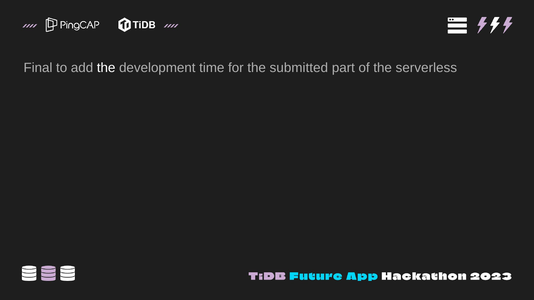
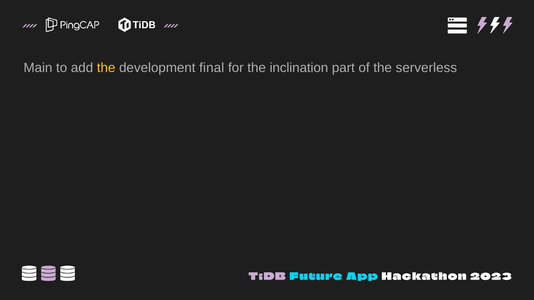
Final: Final -> Main (38, 68)
the colour: white -> yellow (106, 68)
time: time -> final (212, 68)
submitted: submitted -> inclination (299, 68)
